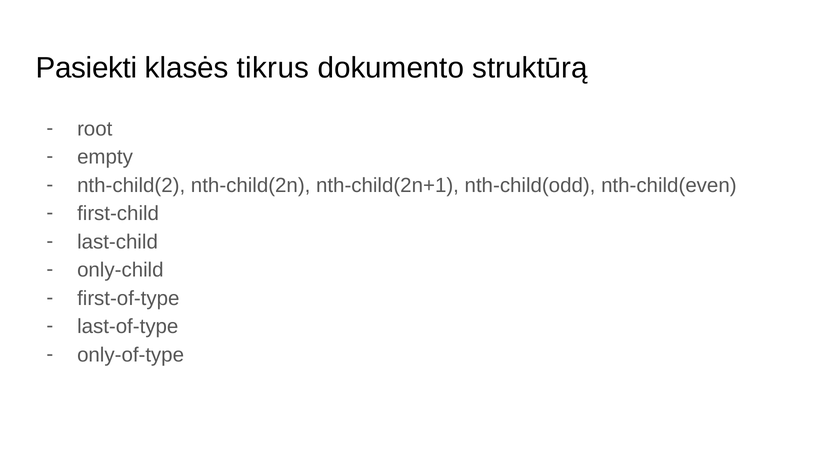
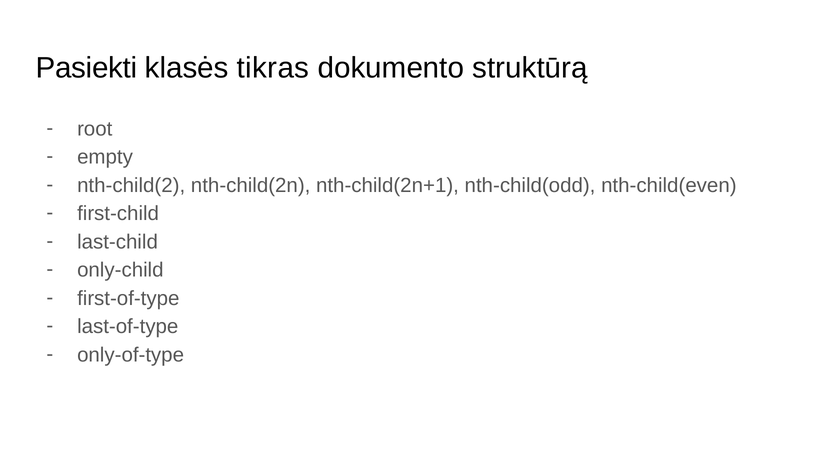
tikrus: tikrus -> tikras (273, 68)
